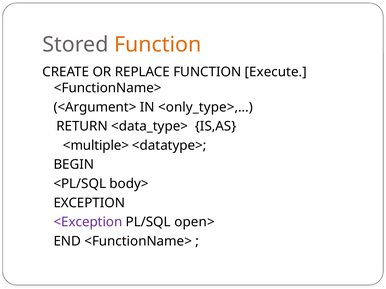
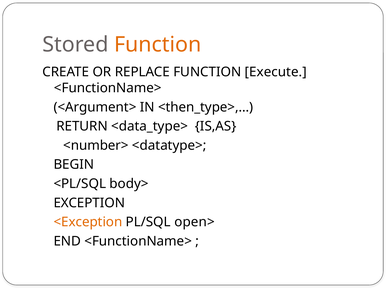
<only_type>,…: <only_type>,… -> <then_type>,… (206, 107)
<multiple>: <multiple> -> <number> (96, 146)
<Exception colour: purple -> orange (88, 222)
